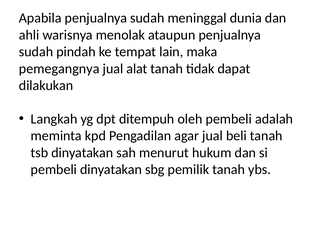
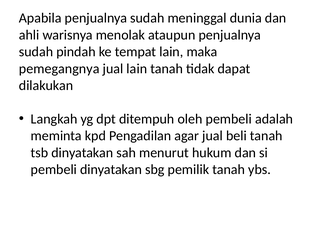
jual alat: alat -> lain (137, 68)
